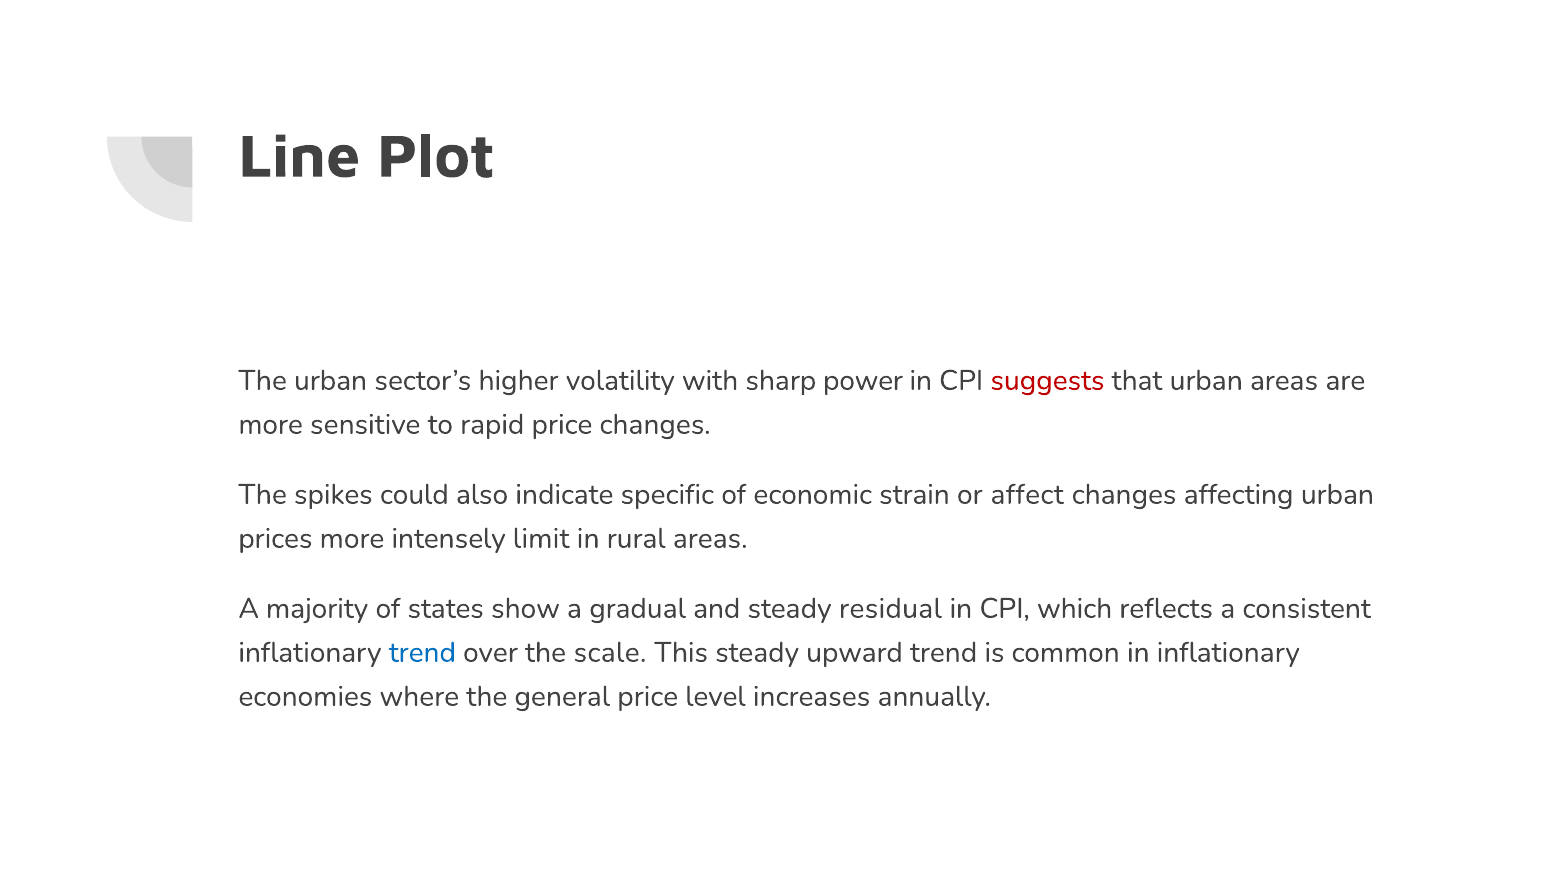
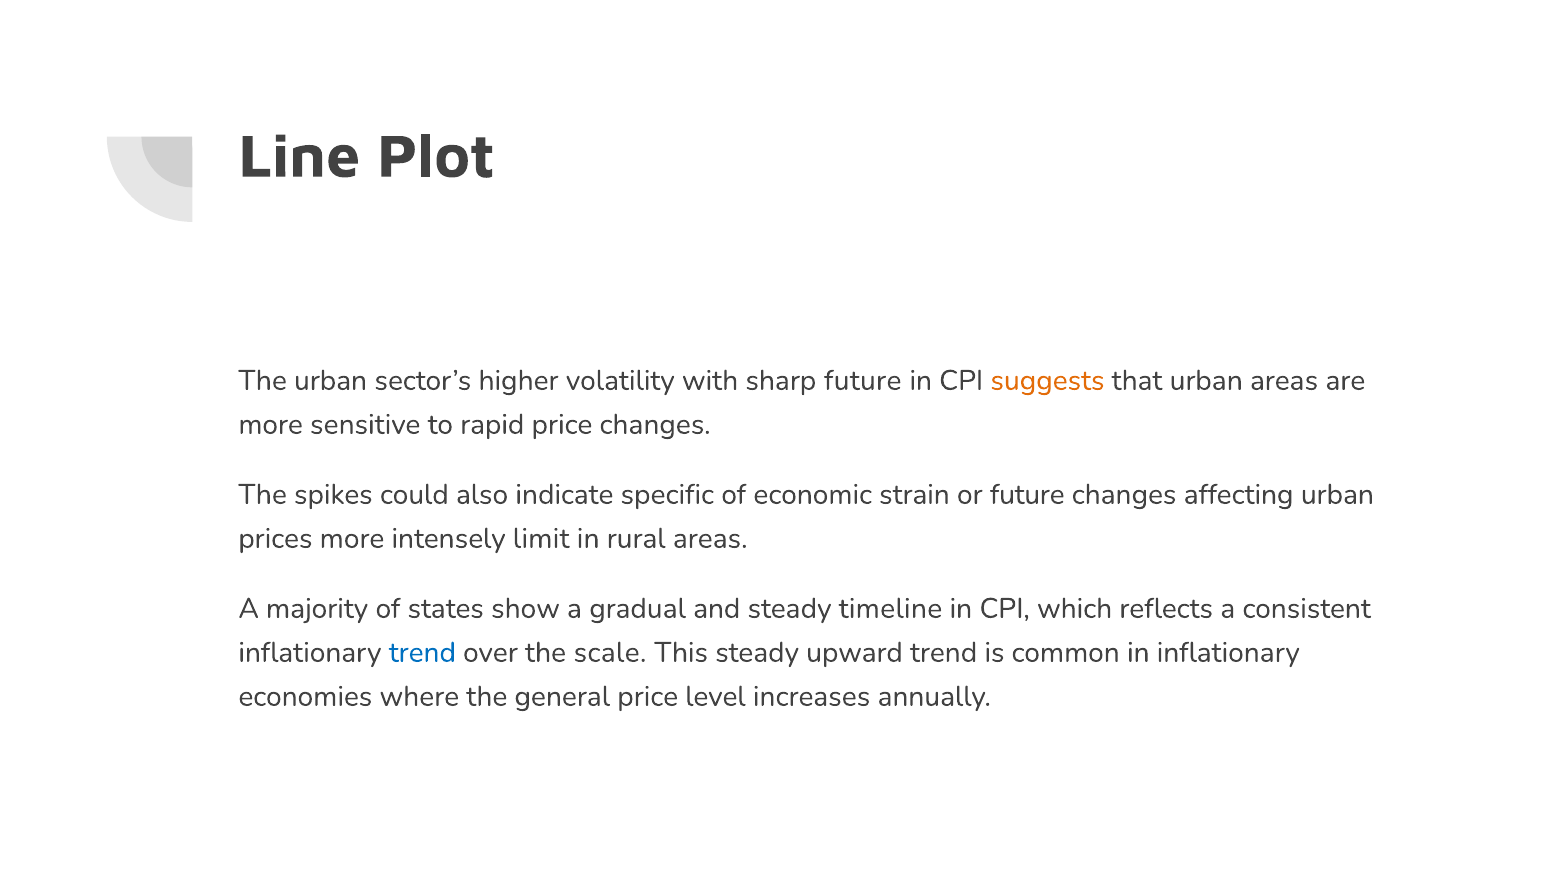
sharp power: power -> future (863, 380)
suggests colour: red -> orange (1047, 380)
or affect: affect -> future (1027, 494)
residual: residual -> timeline (890, 608)
